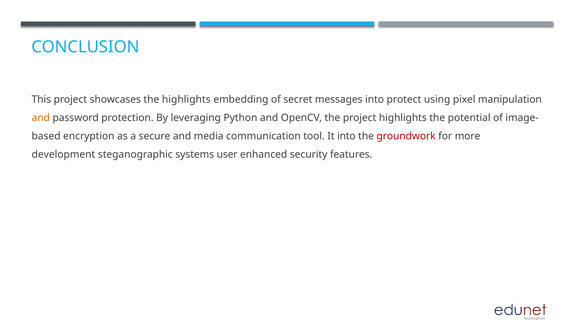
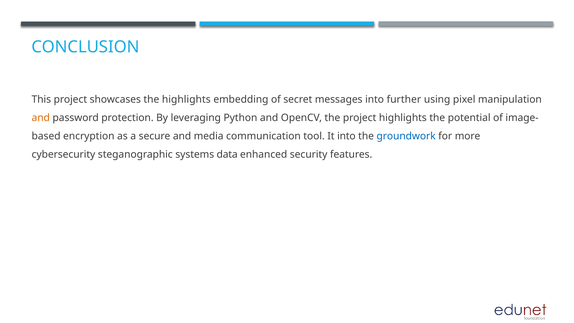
protect: protect -> further (404, 99)
groundwork colour: red -> blue (406, 136)
development: development -> cybersecurity (63, 154)
user: user -> data (227, 154)
